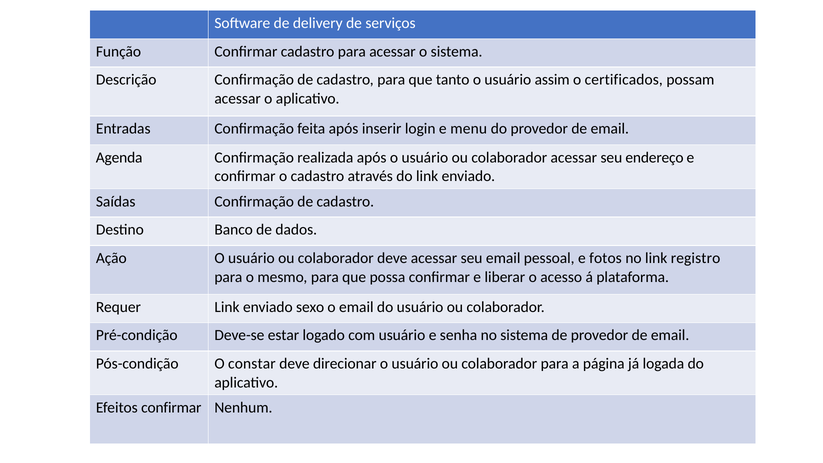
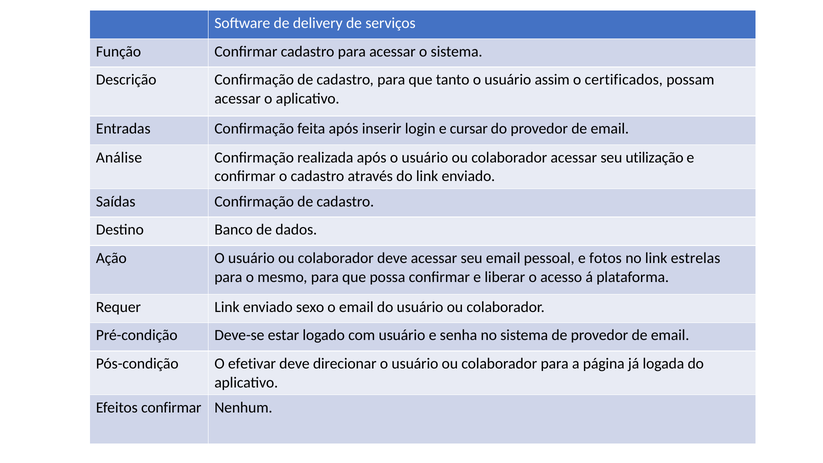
menu: menu -> cursar (469, 129)
Agenda: Agenda -> Análise (119, 158)
endereço: endereço -> utilização (655, 158)
registro: registro -> estrelas (696, 258)
constar: constar -> efetivar (252, 364)
